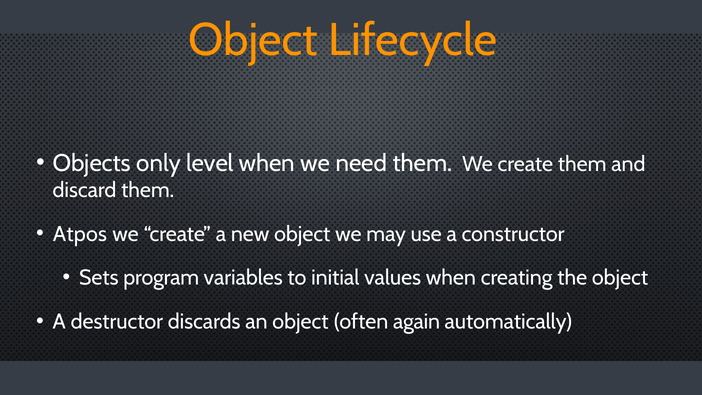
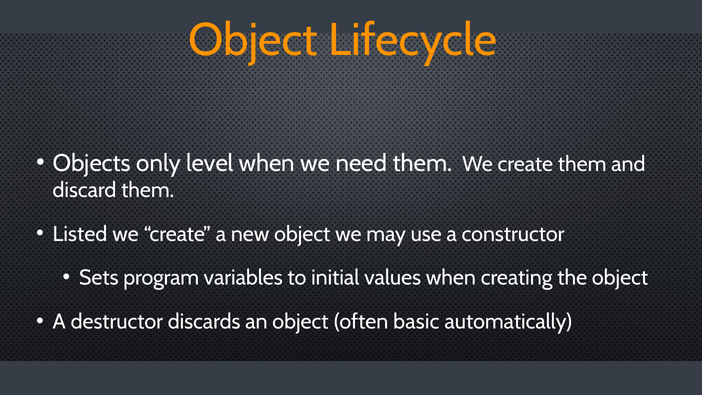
Atpos: Atpos -> Listed (80, 234)
again: again -> basic (416, 321)
